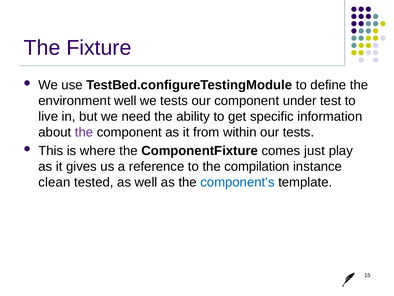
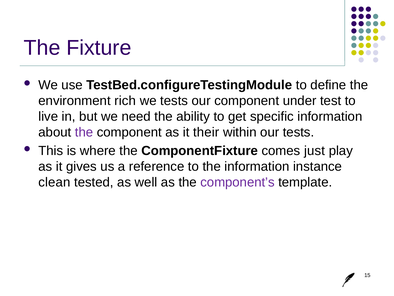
environment well: well -> rich (125, 101)
from: from -> their (206, 132)
the compilation: compilation -> information (257, 166)
component’s colour: blue -> purple (238, 182)
